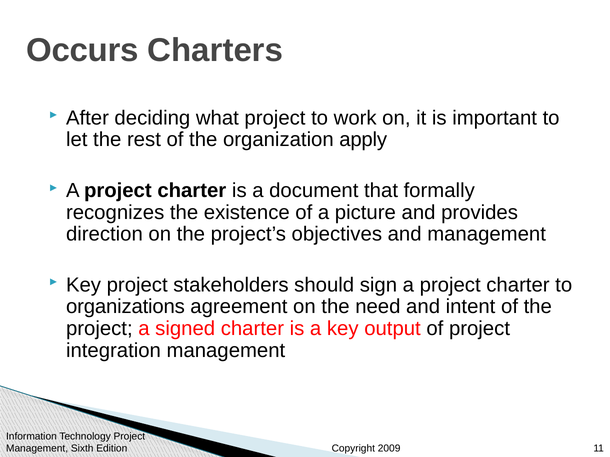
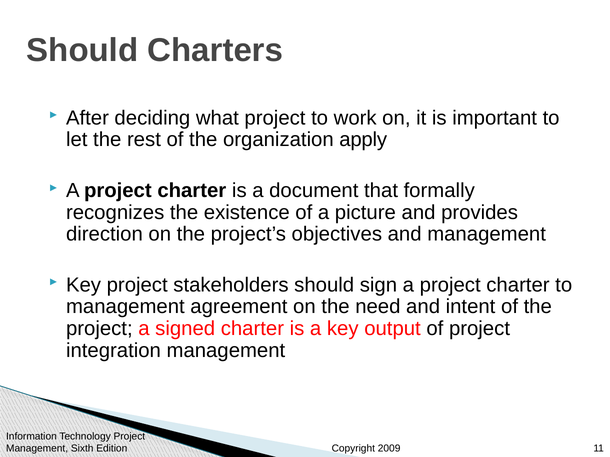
Occurs: Occurs -> Should (82, 51)
organizations: organizations -> management (125, 307)
